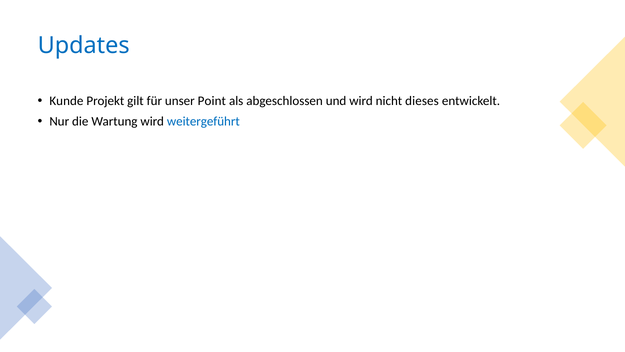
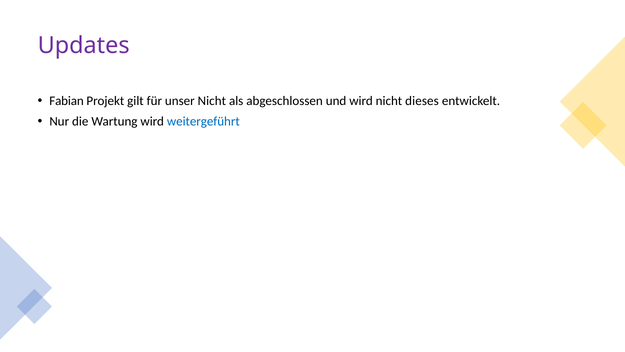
Updates colour: blue -> purple (84, 45)
Kunde: Kunde -> Fabian (67, 101)
unser Point: Point -> Nicht (212, 101)
